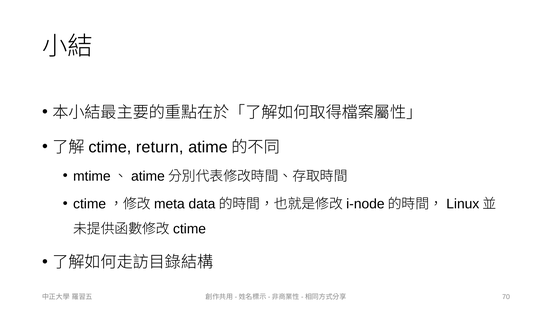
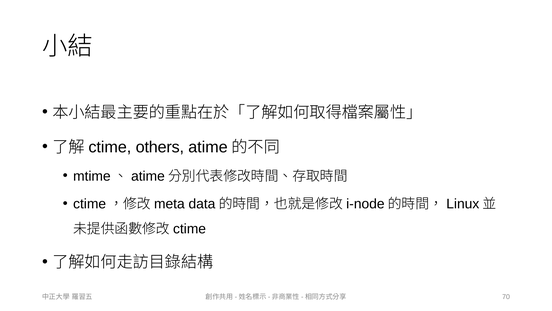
return: return -> others (160, 147)
